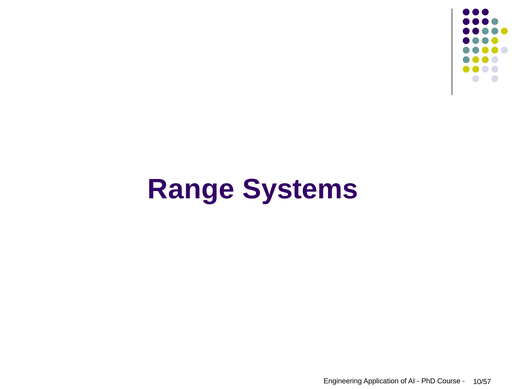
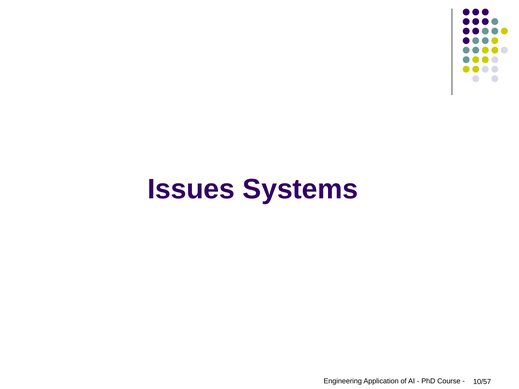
Range: Range -> Issues (191, 189)
